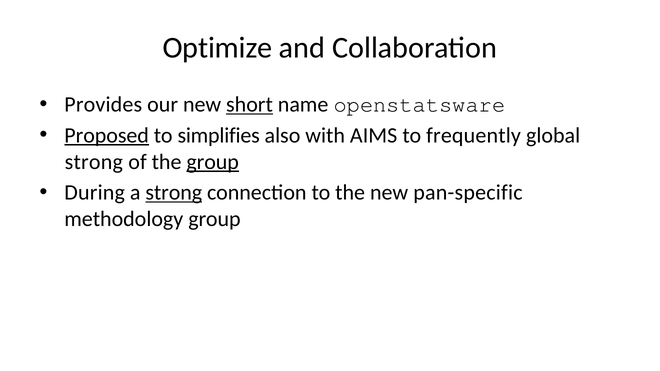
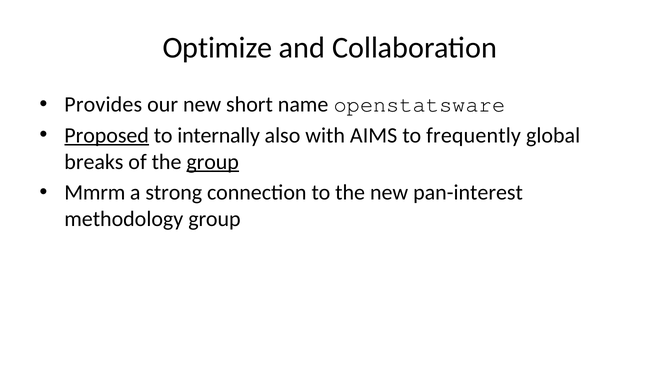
short underline: present -> none (249, 105)
simplifies: simplifies -> internally (219, 135)
strong: strong -> breaks (94, 162)
During: During -> Mmrm (95, 193)
strong underline: present -> none (174, 193)
pan-specific: pan-specific -> pan-interest (468, 193)
